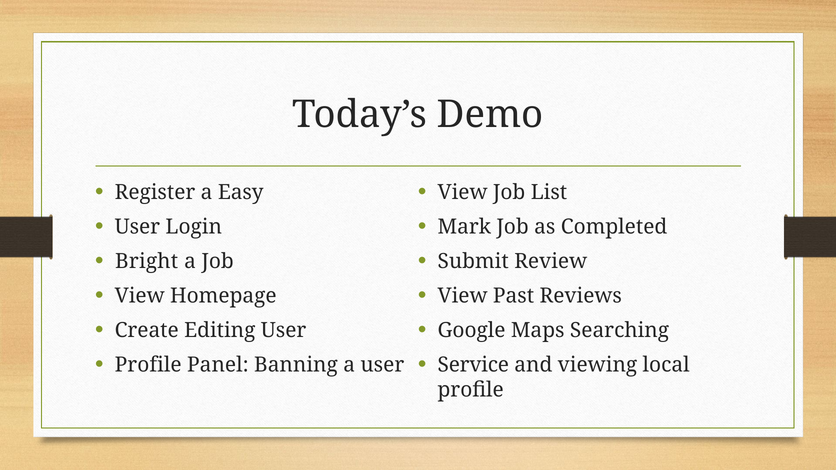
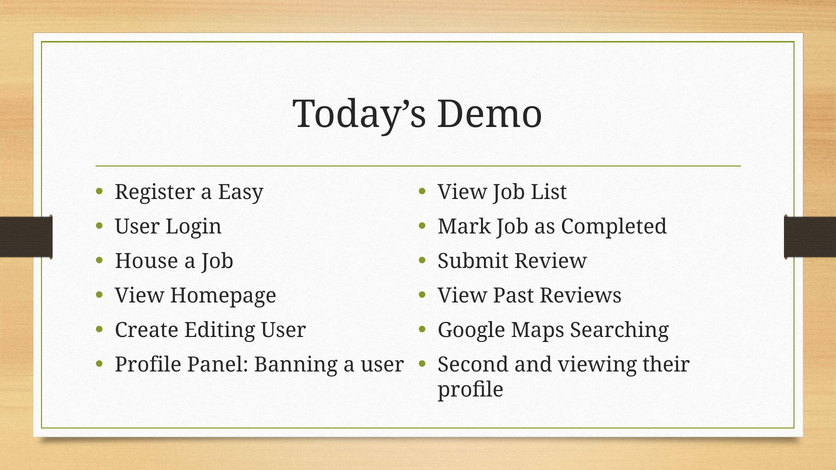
Bright: Bright -> House (147, 261)
Service: Service -> Second (473, 365)
local: local -> their (666, 365)
